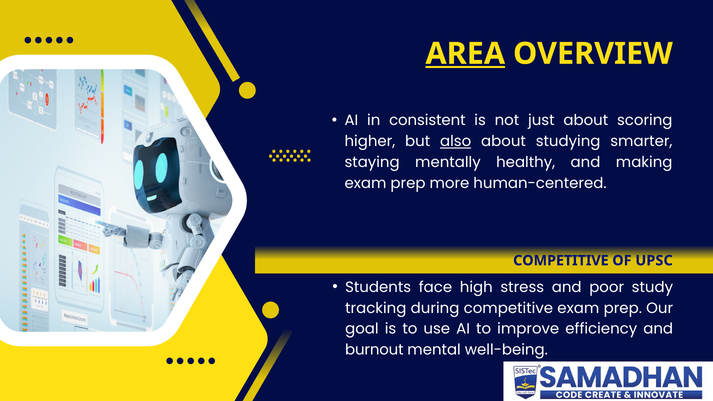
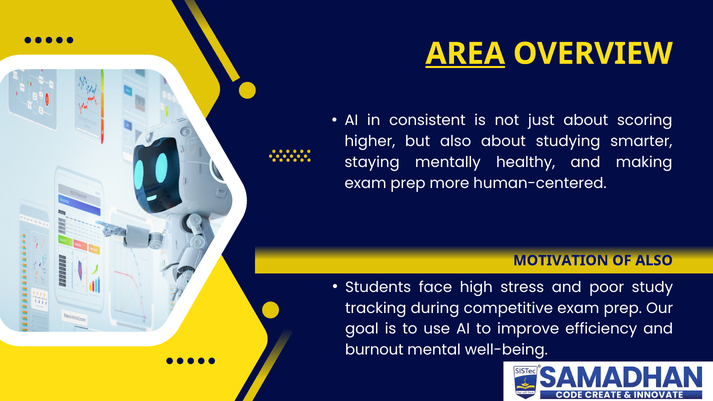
also underline: present -> none (456, 142)
COMPETITIVE: COMPETITIVE -> MOTIVATION (561, 261)
OF UPSC: UPSC -> ALSO (654, 261)
